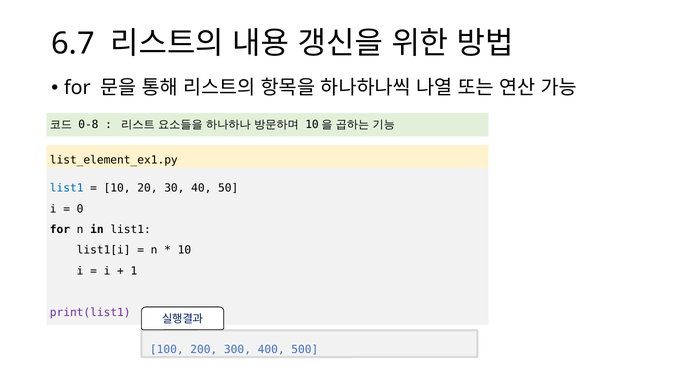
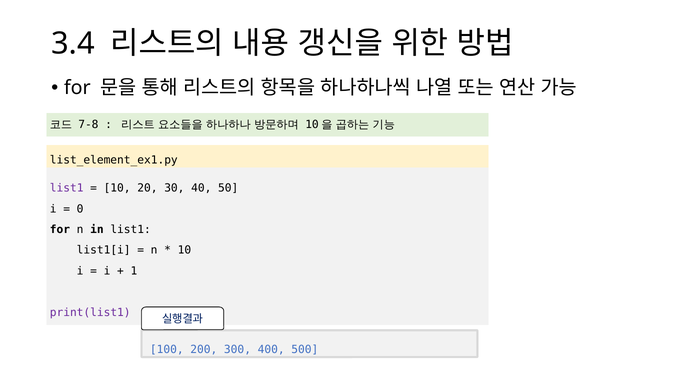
6.7: 6.7 -> 3.4 (73, 44)
0-8: 0-8 -> 7-8 (88, 125)
list1 colour: blue -> purple (67, 188)
